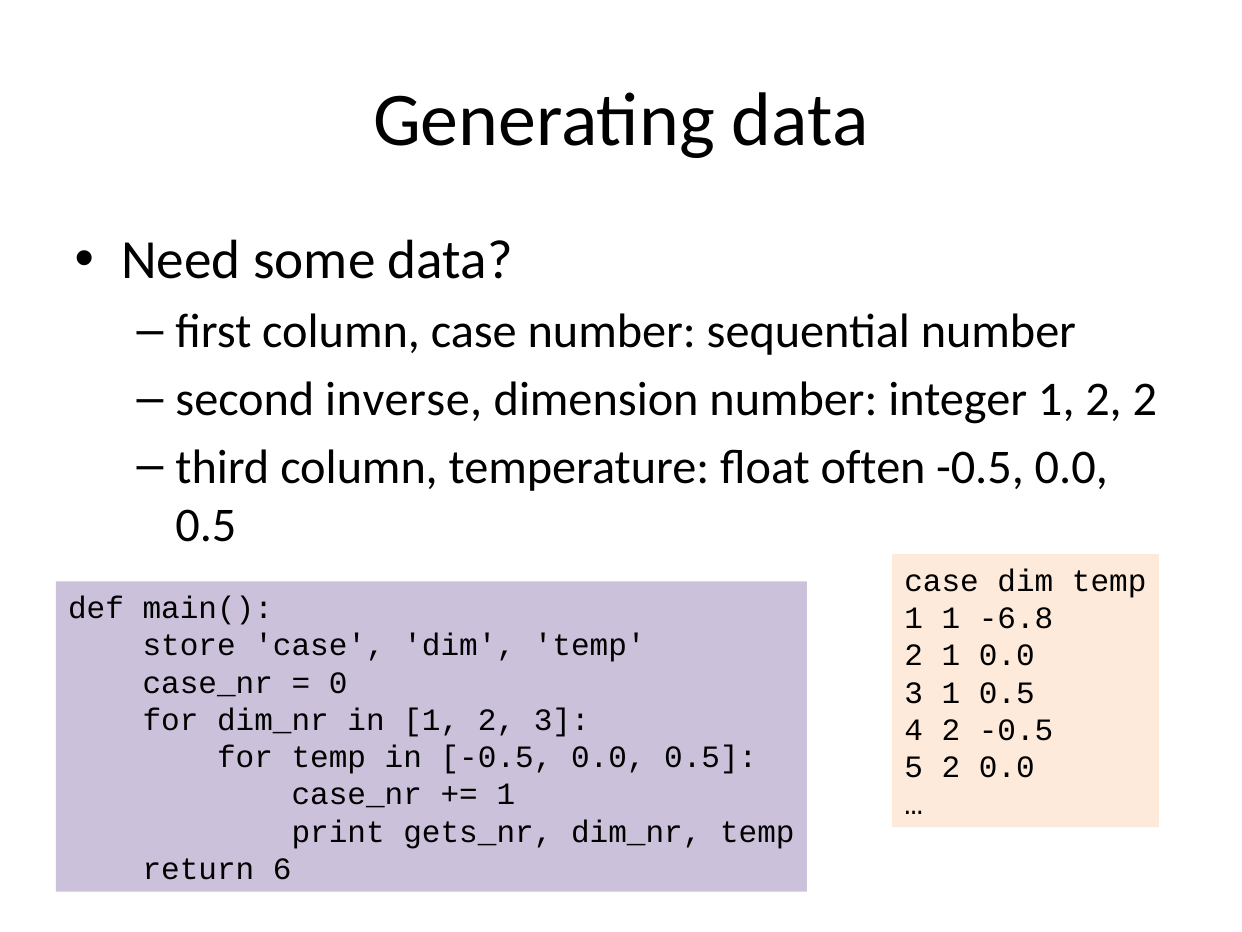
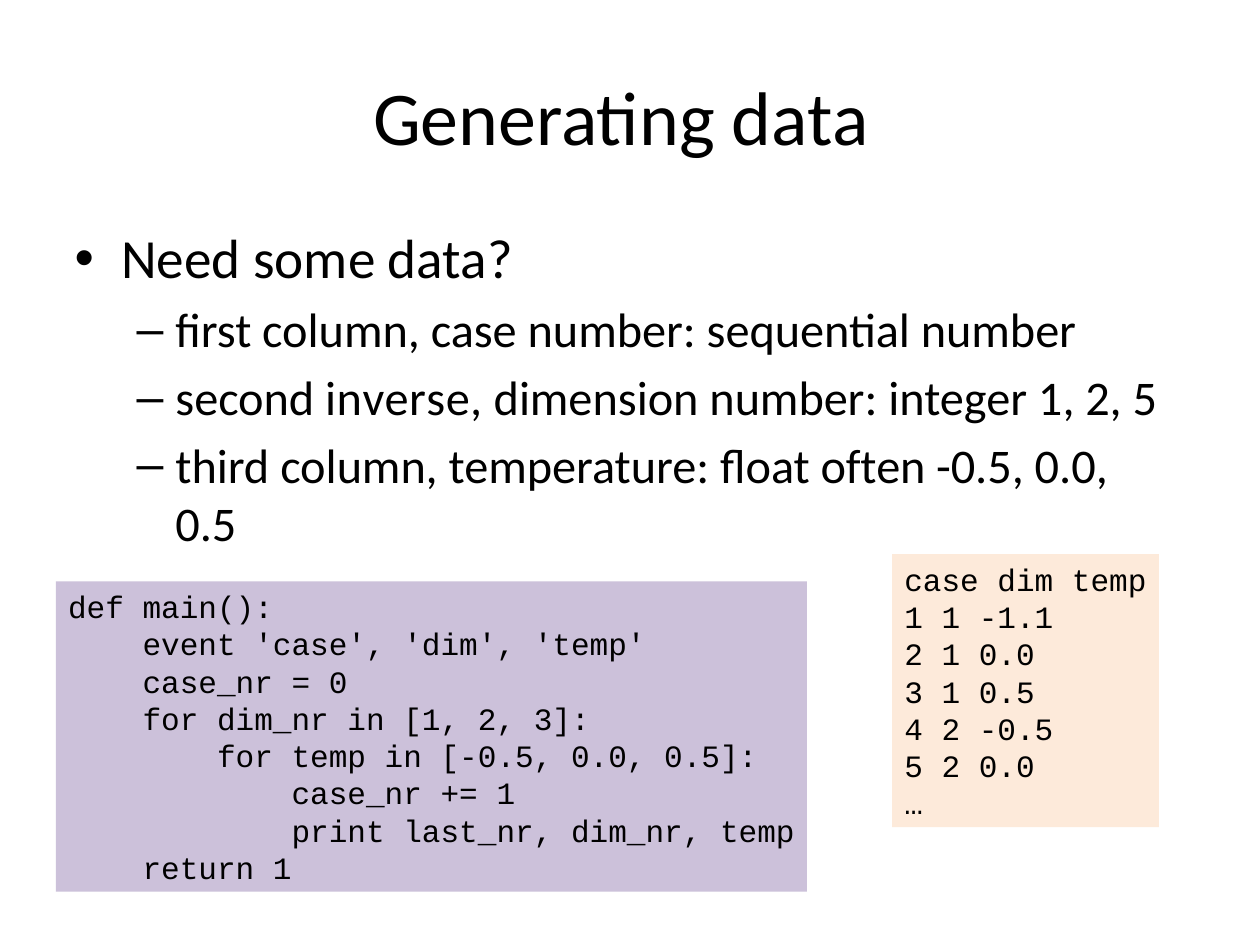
2 2: 2 -> 5 (1145, 400)
-6.8: -6.8 -> -1.1 (1016, 618)
store: store -> event (189, 645)
gets_nr: gets_nr -> last_nr (478, 831)
return 6: 6 -> 1 (282, 869)
